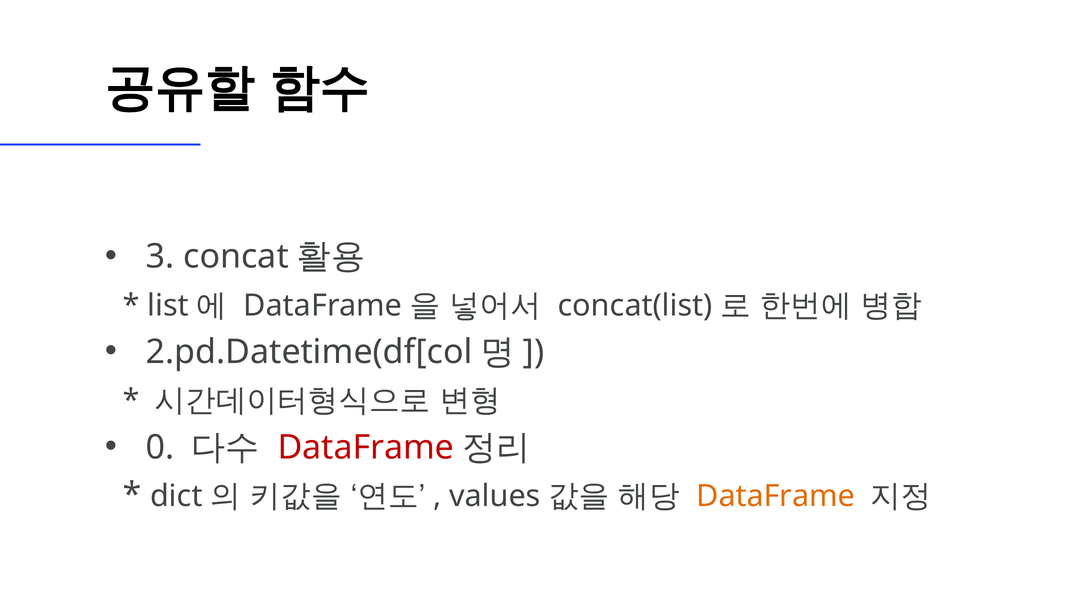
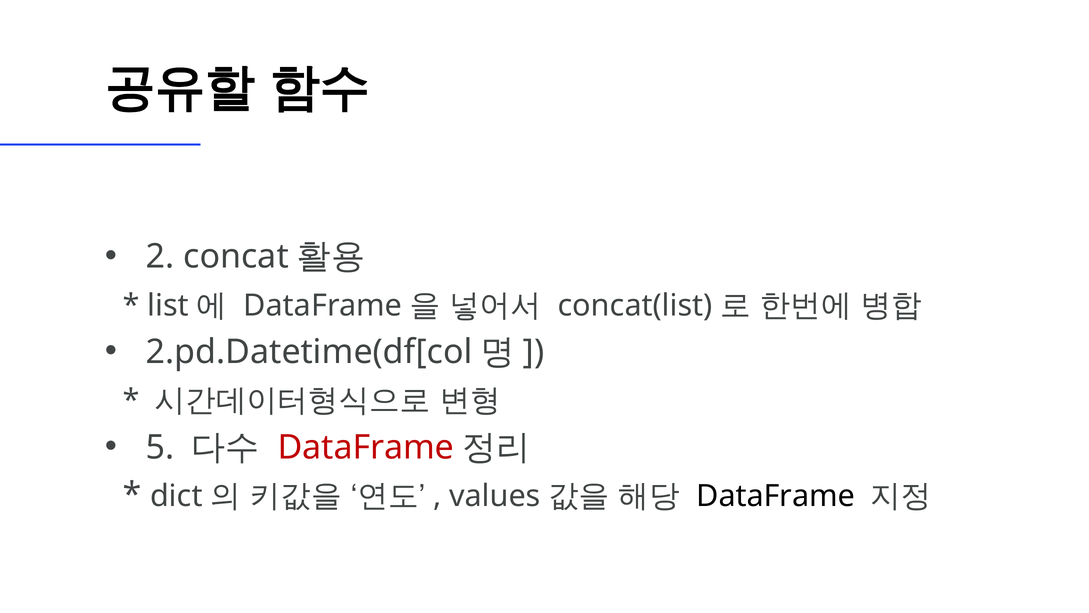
3: 3 -> 2 (160, 257)
0: 0 -> 5 (160, 447)
DataFrame colour: orange -> black (776, 496)
